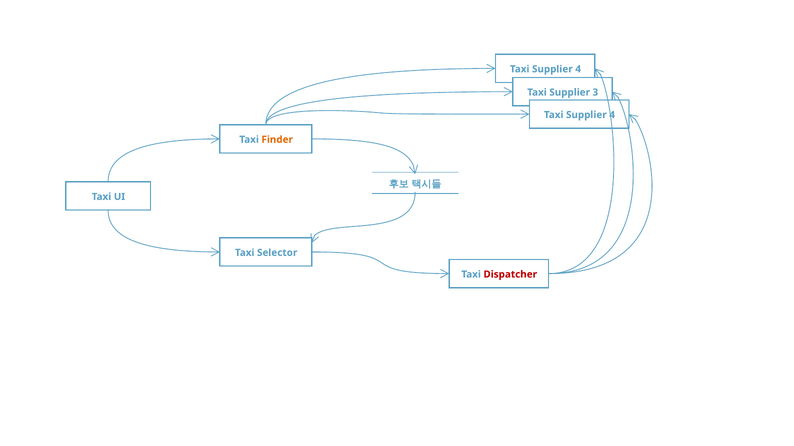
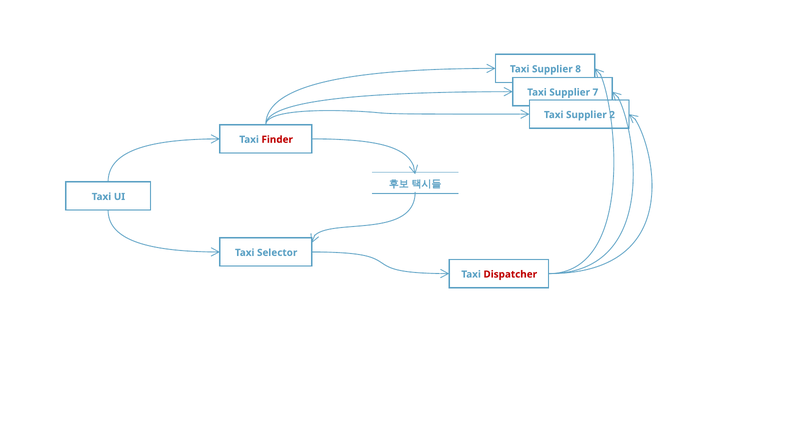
4: 4 -> 8 (578, 69)
3: 3 -> 7 (595, 92)
4: 4 -> 2 (612, 115)
Finder colour: orange -> red (277, 140)
